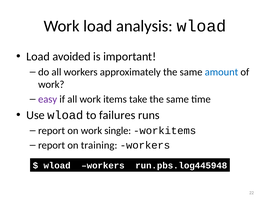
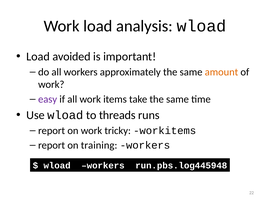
amount colour: blue -> orange (221, 72)
failures: failures -> threads (117, 115)
single: single -> tricky (118, 131)
